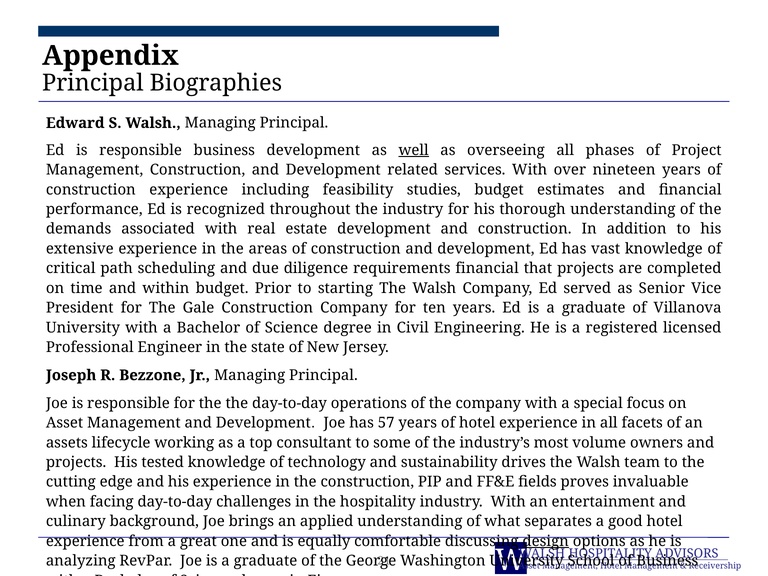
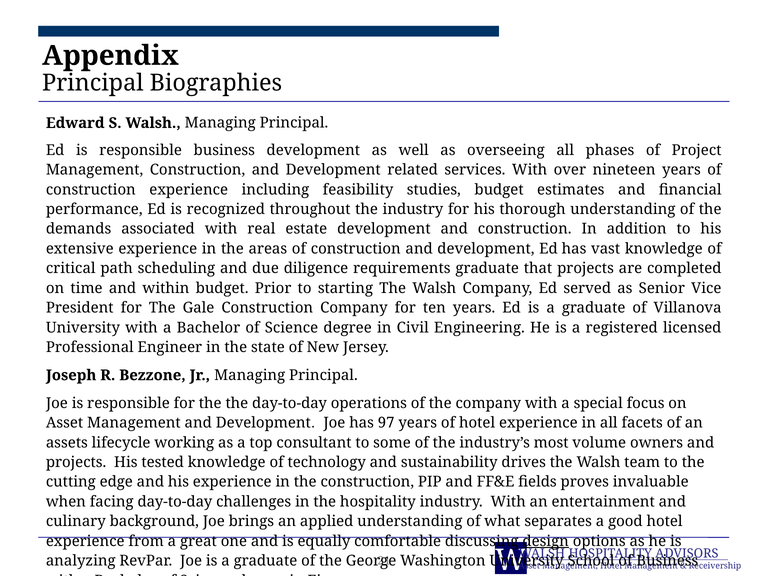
well underline: present -> none (414, 150)
requirements financial: financial -> graduate (487, 268)
57: 57 -> 97 (386, 423)
